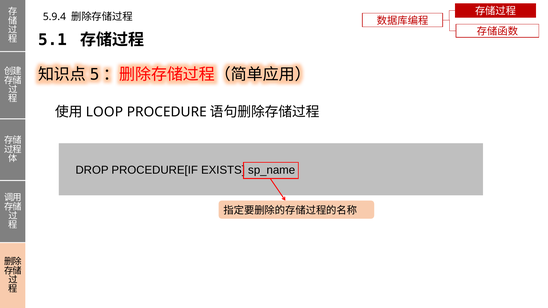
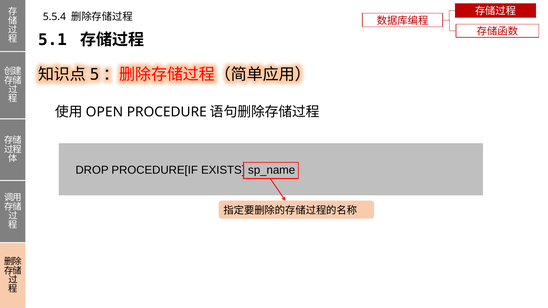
5.9.4: 5.9.4 -> 5.5.4 (54, 17)
LOOP: LOOP -> OPEN (104, 112)
